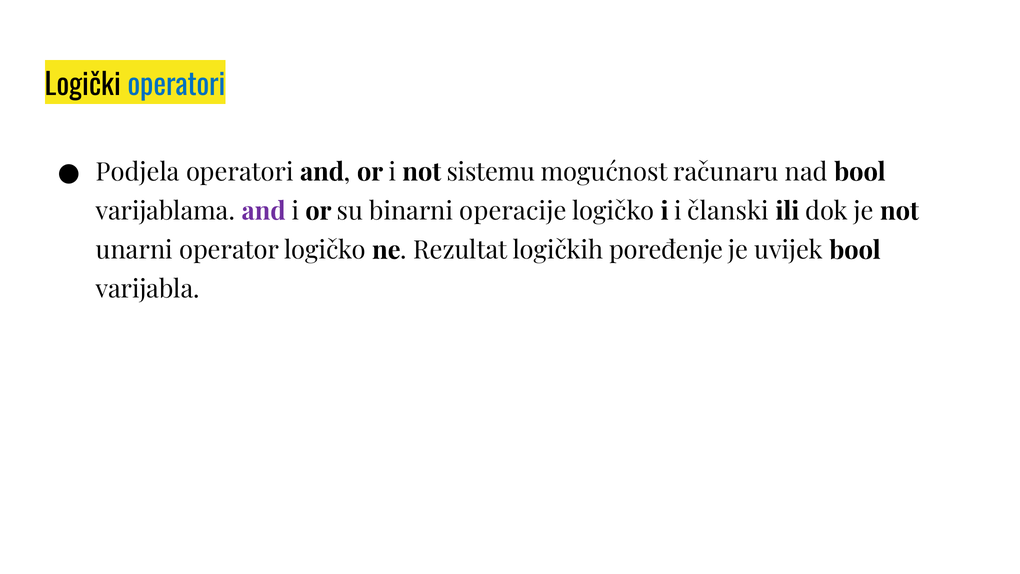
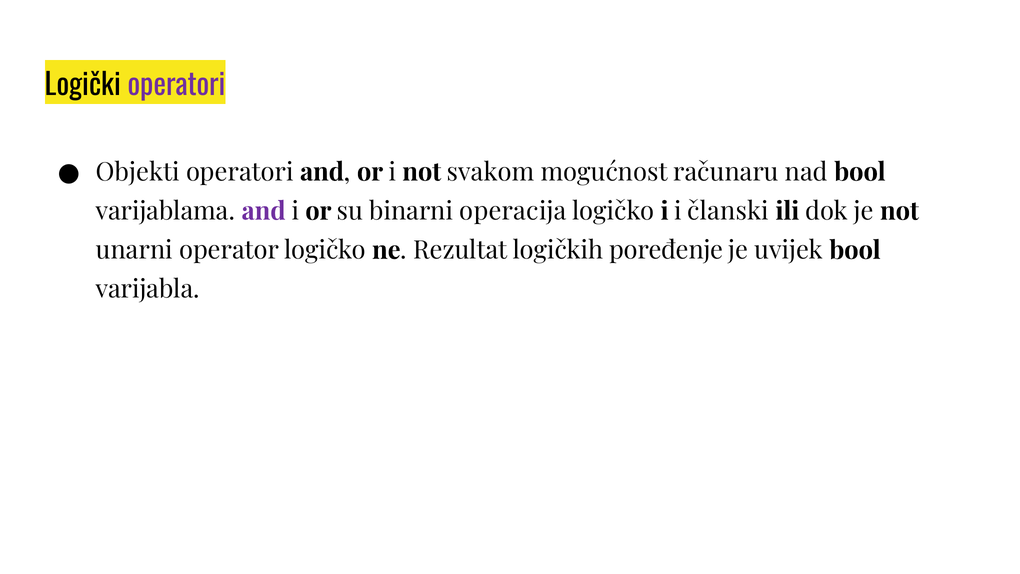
operatori colour: blue -> purple (177, 86)
Podjela: Podjela -> Objekti (138, 172)
sistemu: sistemu -> svakom (491, 172)
operacije: operacije -> operacija (513, 211)
